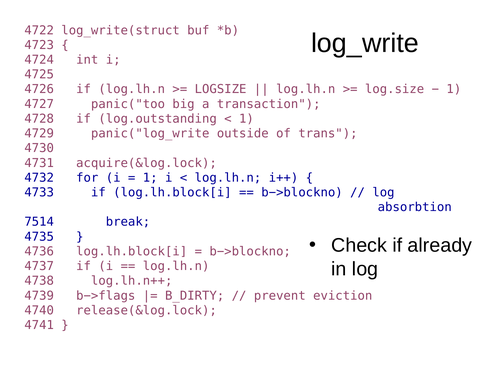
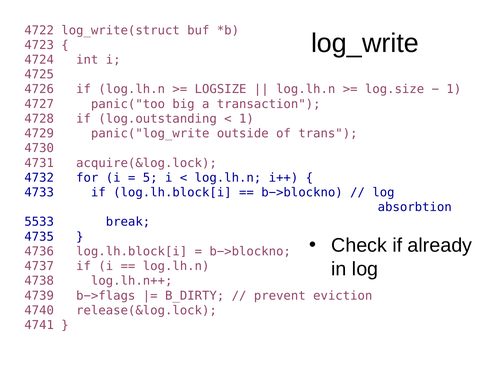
1: 1 -> 5 (150, 178)
7514: 7514 -> 5533 (39, 222)
